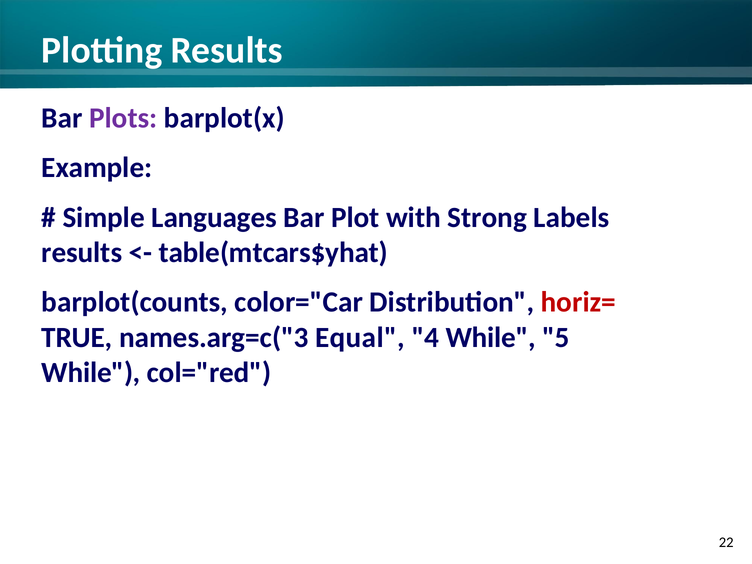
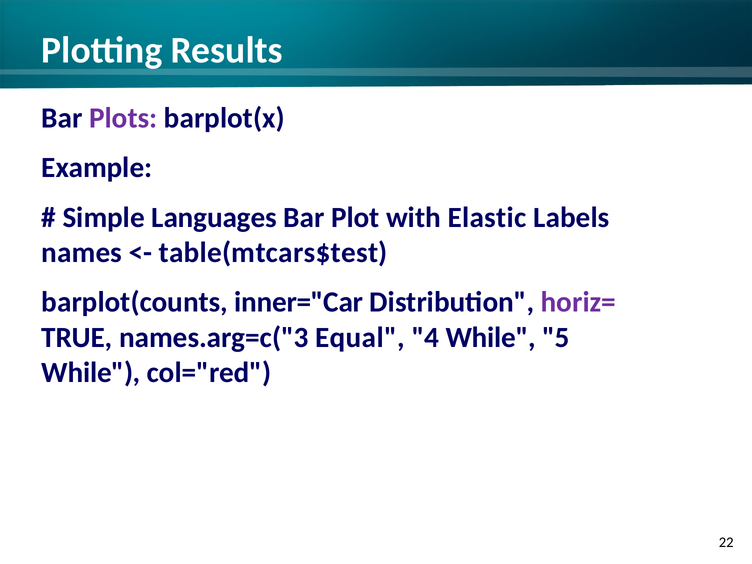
Strong: Strong -> Elastic (487, 217)
results: results -> names (82, 253)
table(mtcars$yhat: table(mtcars$yhat -> table(mtcars$test (273, 253)
color="Car: color="Car -> inner="Car (299, 302)
horiz= colour: red -> purple (578, 302)
